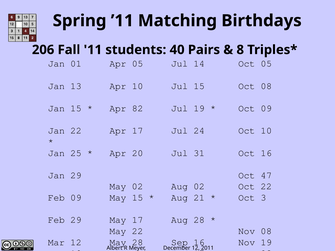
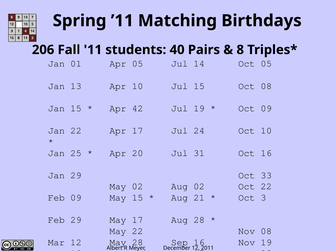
82: 82 -> 42 (138, 108)
47: 47 -> 33 (266, 175)
